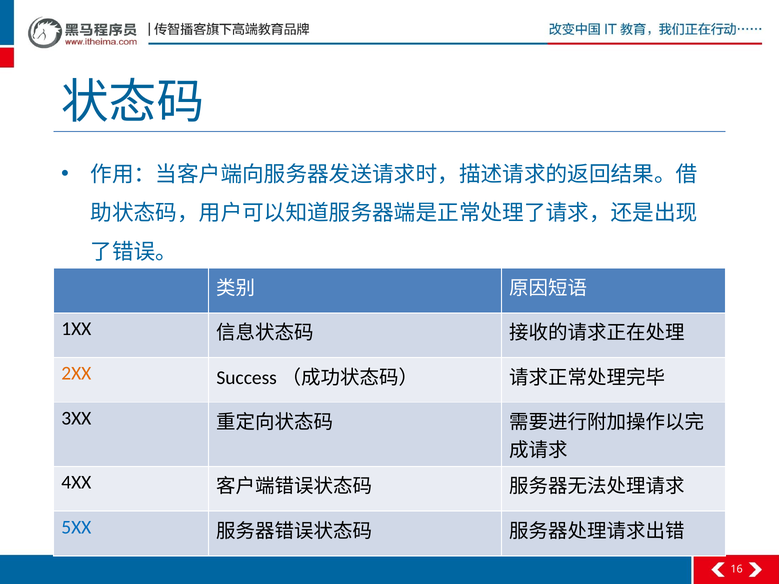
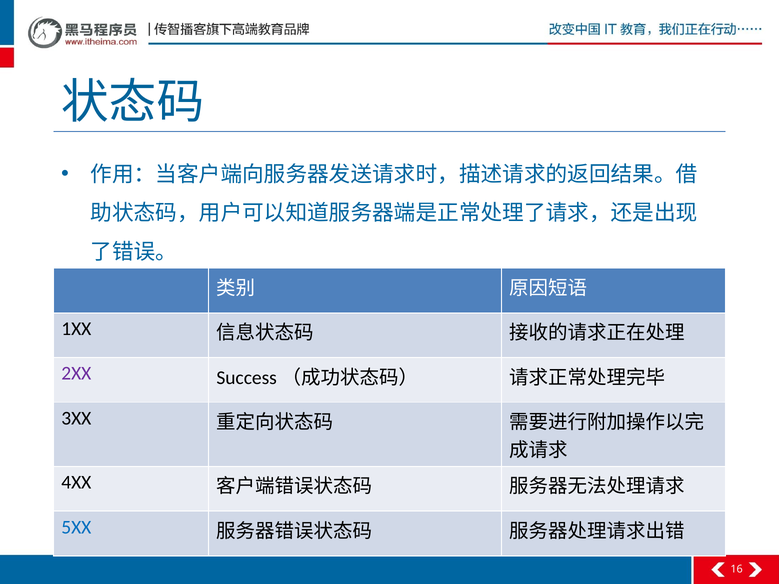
2XX colour: orange -> purple (76, 374)
